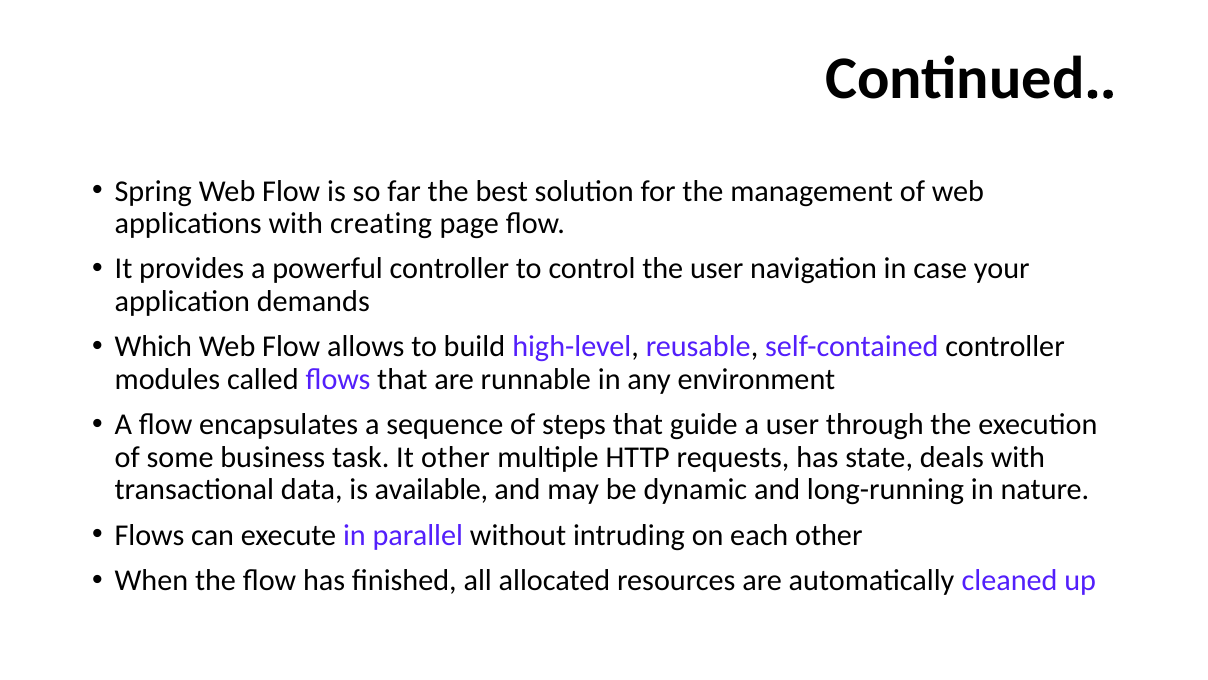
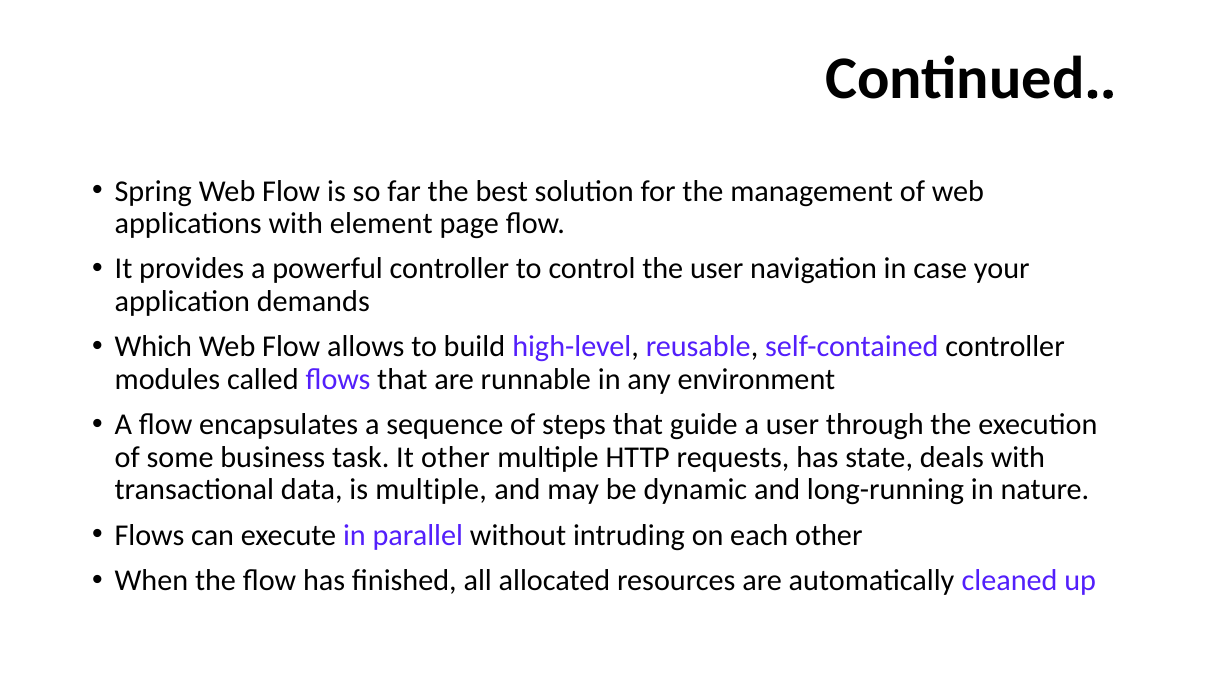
creating: creating -> element (381, 224)
is available: available -> multiple (431, 490)
